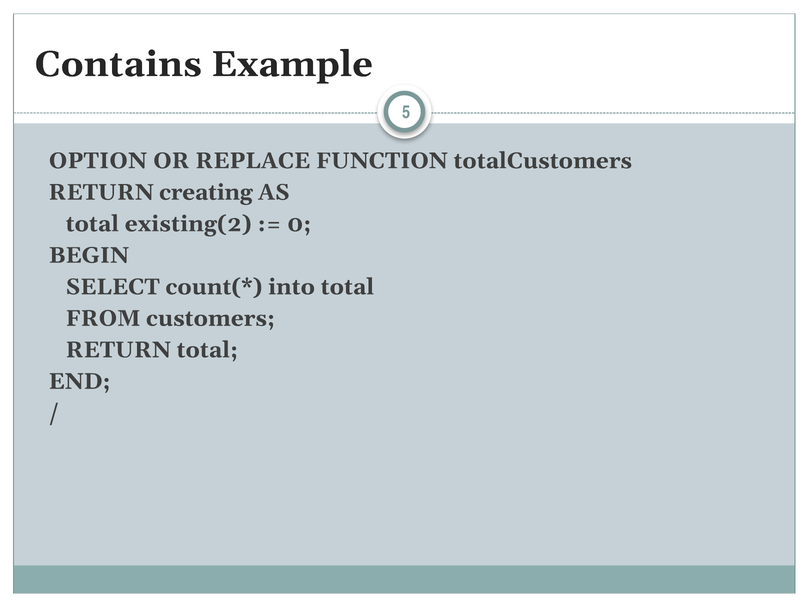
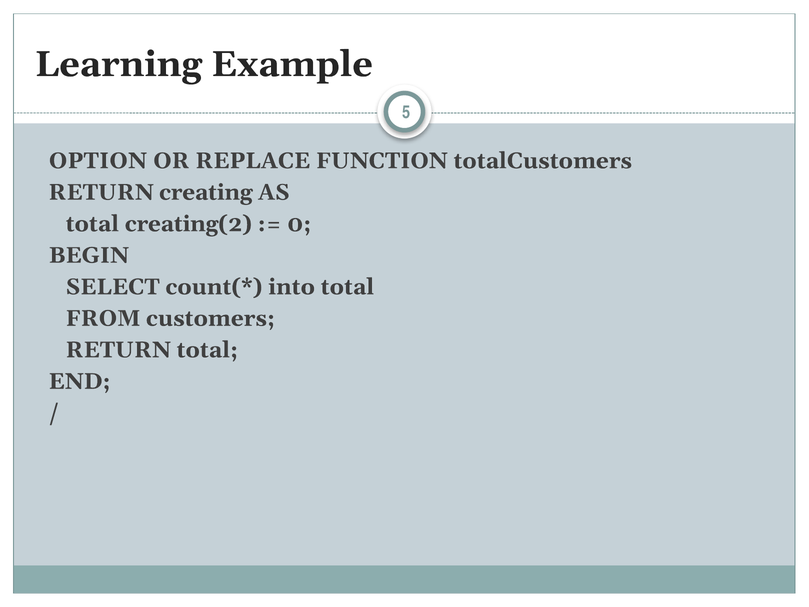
Contains: Contains -> Learning (118, 64)
existing(2: existing(2 -> creating(2 (188, 224)
